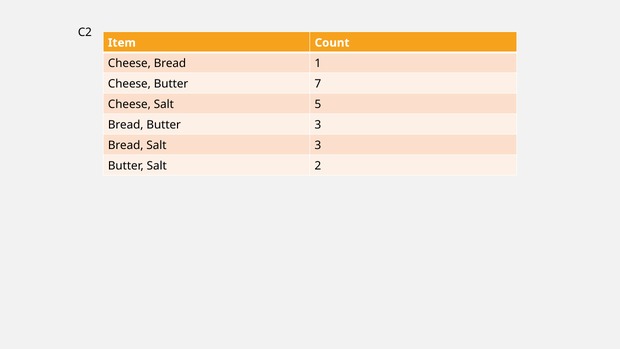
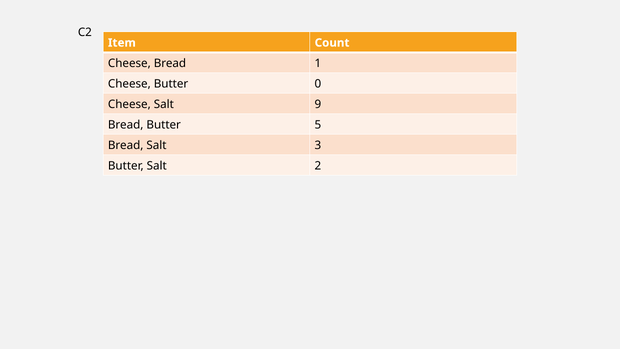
7: 7 -> 0 (318, 84)
5: 5 -> 9 (318, 104)
Butter 3: 3 -> 5 (318, 125)
